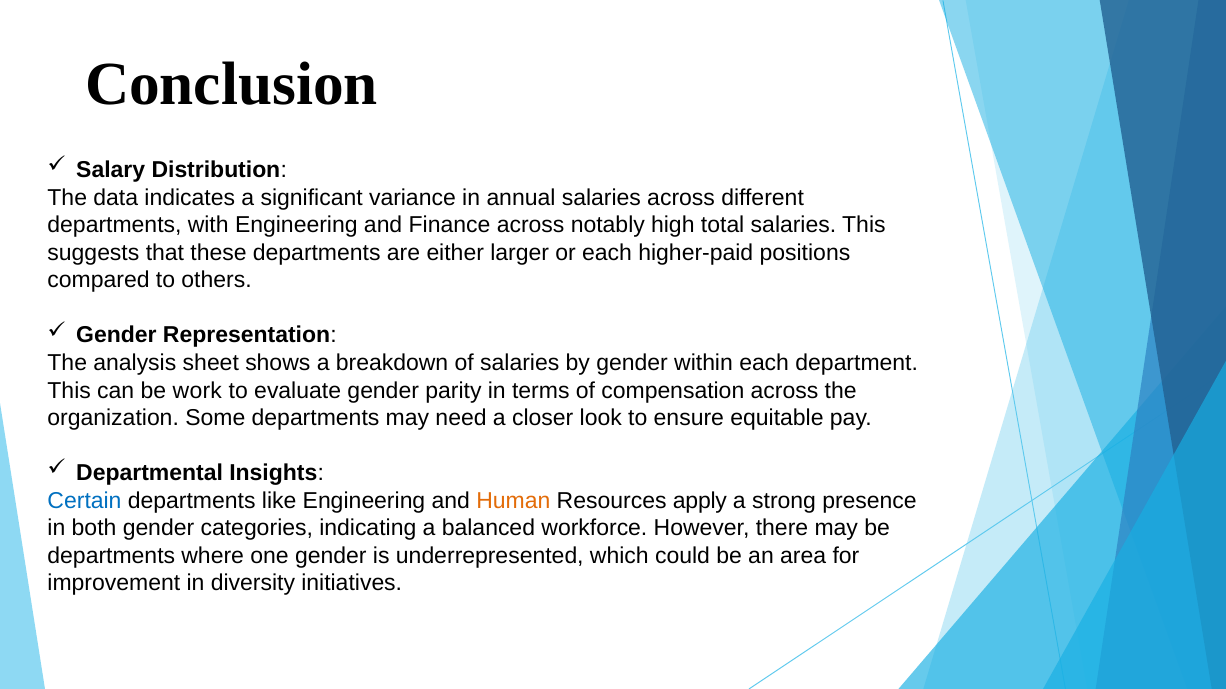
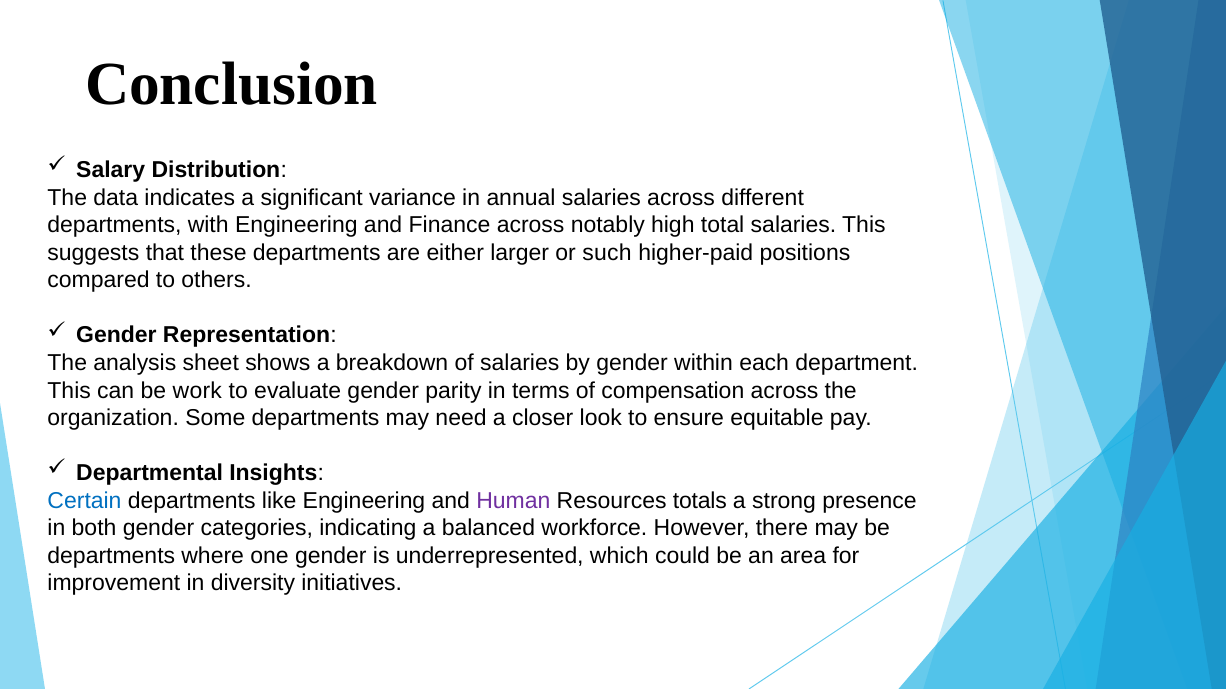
or each: each -> such (607, 253)
Human colour: orange -> purple (513, 501)
apply: apply -> totals (700, 501)
